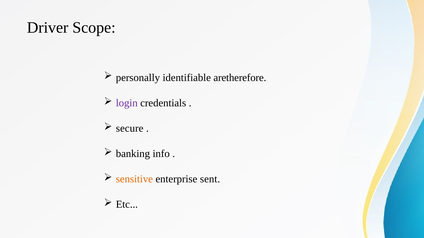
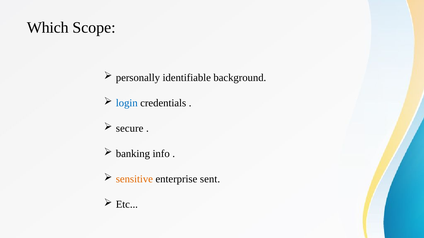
Driver: Driver -> Which (48, 28)
aretherefore: aretherefore -> background (240, 78)
login colour: purple -> blue (127, 103)
